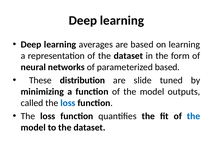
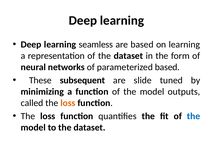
averages: averages -> seamless (96, 45)
distribution: distribution -> subsequent (82, 81)
loss colour: blue -> orange (68, 103)
